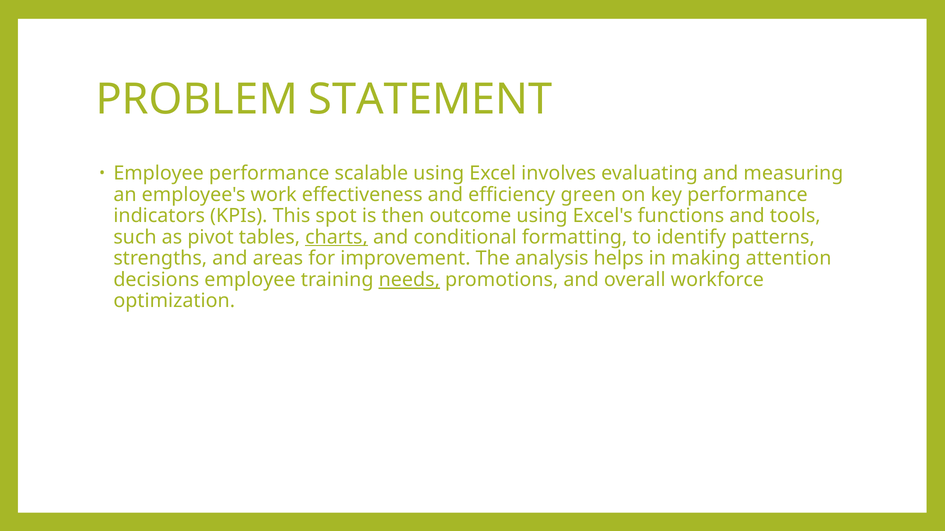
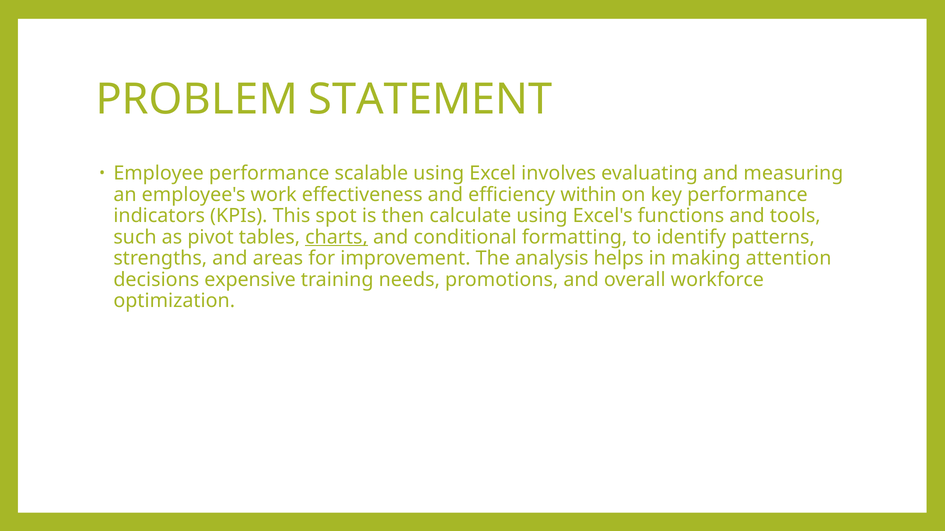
green: green -> within (588, 195)
outcome: outcome -> calculate (470, 216)
decisions employee: employee -> expensive (250, 280)
needs underline: present -> none (409, 280)
